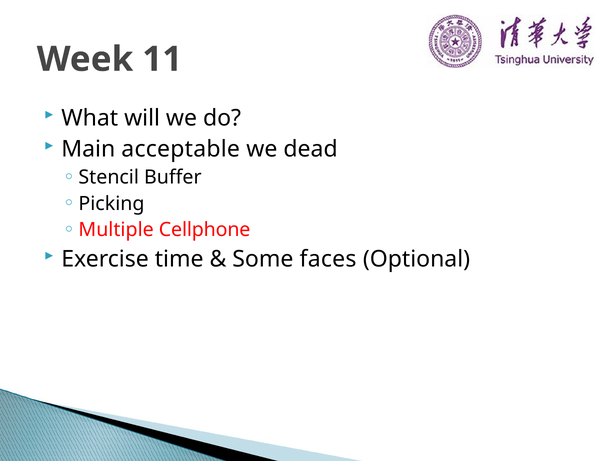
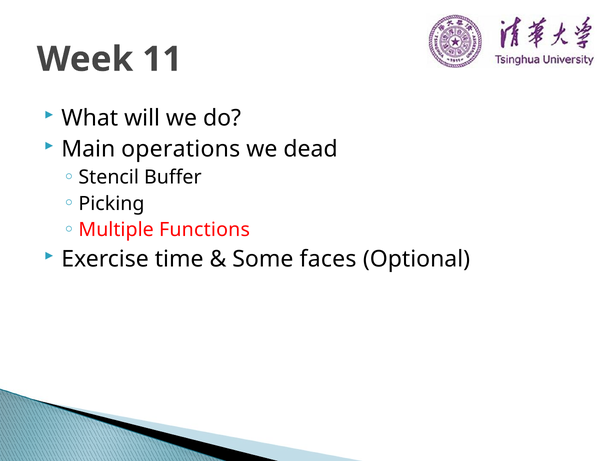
acceptable: acceptable -> operations (181, 149)
Cellphone: Cellphone -> Functions (204, 230)
